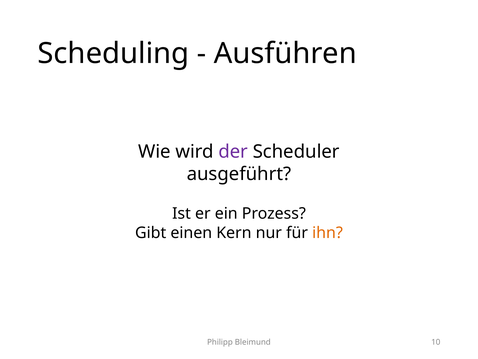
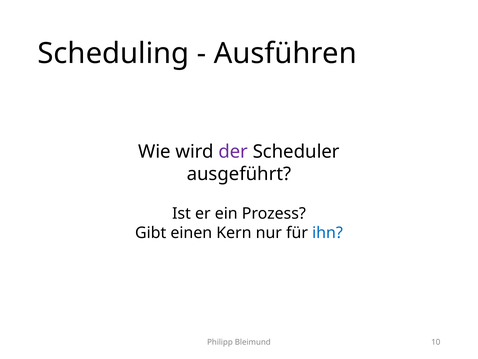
ihn colour: orange -> blue (327, 232)
